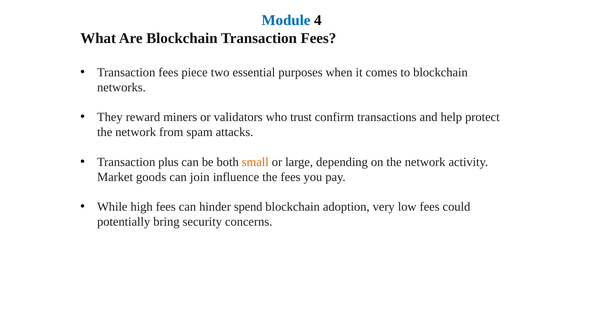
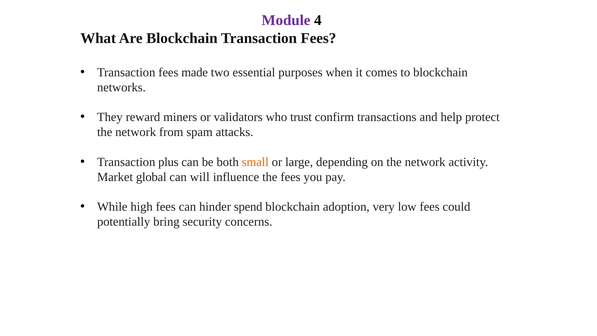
Module colour: blue -> purple (286, 20)
piece: piece -> made (195, 72)
goods: goods -> global (151, 177)
join: join -> will (200, 177)
